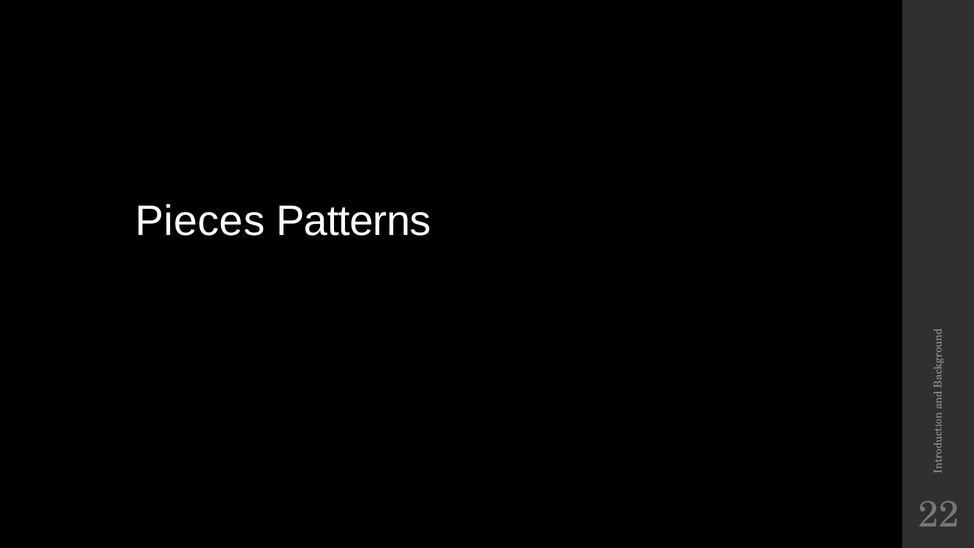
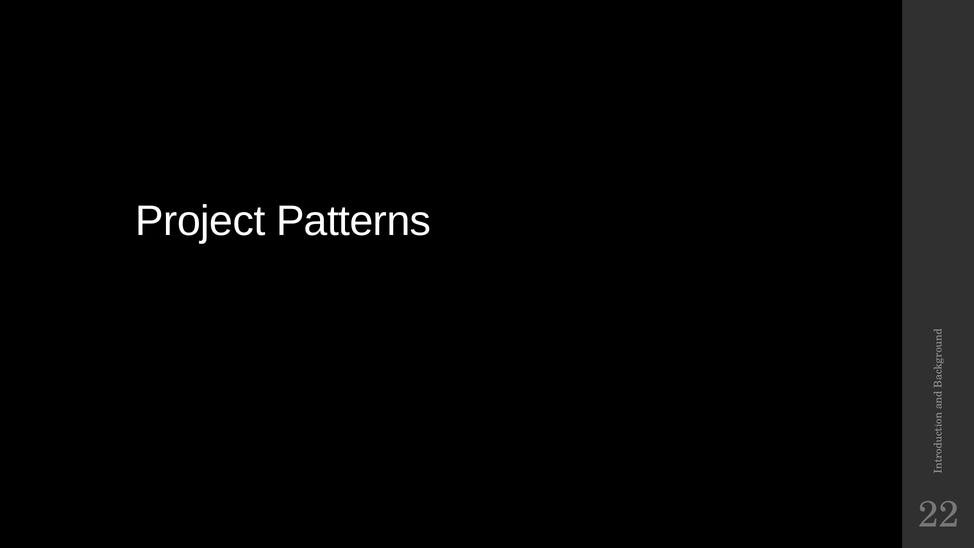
Pieces: Pieces -> Project (200, 221)
